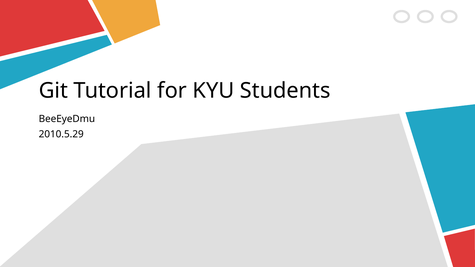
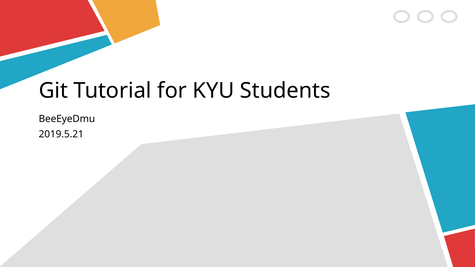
2010.5.29: 2010.5.29 -> 2019.5.21 (61, 134)
